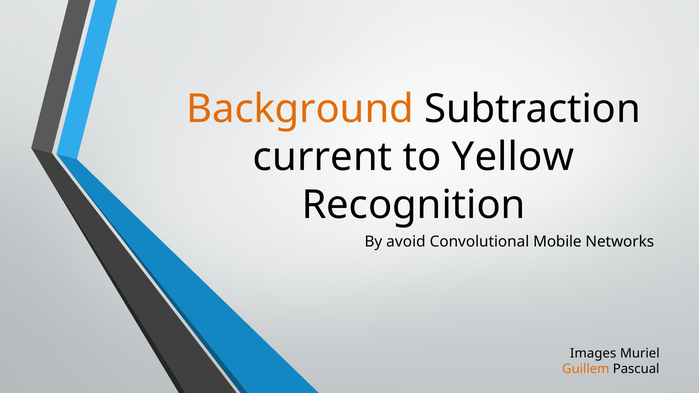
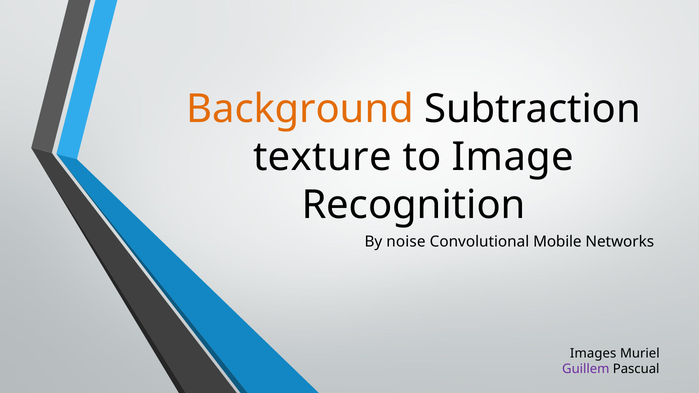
current: current -> texture (323, 157)
Yellow: Yellow -> Image (513, 157)
avoid: avoid -> noise (406, 242)
Guillem colour: orange -> purple (586, 369)
